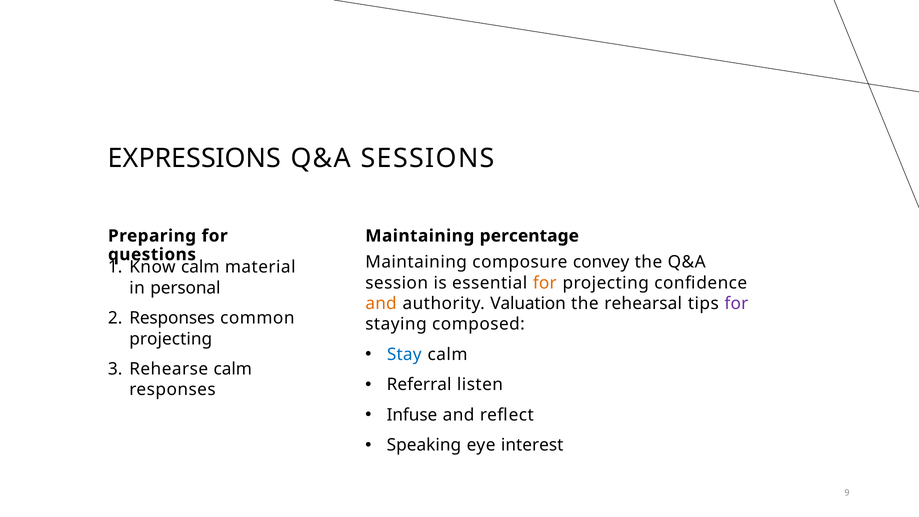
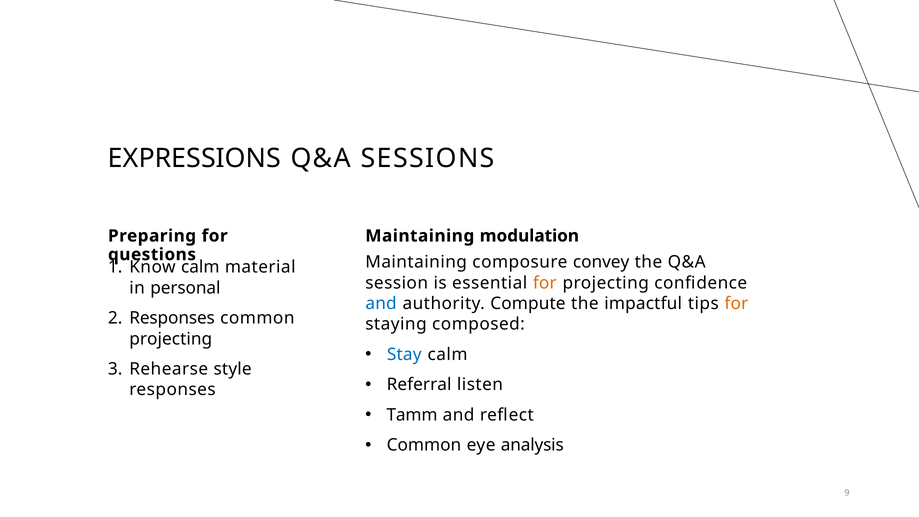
percentage: percentage -> modulation (529, 236)
and colour: orange -> blue (381, 304)
Valuation: Valuation -> Compute (528, 304)
rehearsal: rehearsal -> impactful (643, 304)
for colour: purple -> orange (736, 304)
Rehearse calm: calm -> style (233, 369)
Infuse: Infuse -> Tamm (412, 415)
Speaking: Speaking -> Common (424, 445)
interest: interest -> analysis (532, 445)
